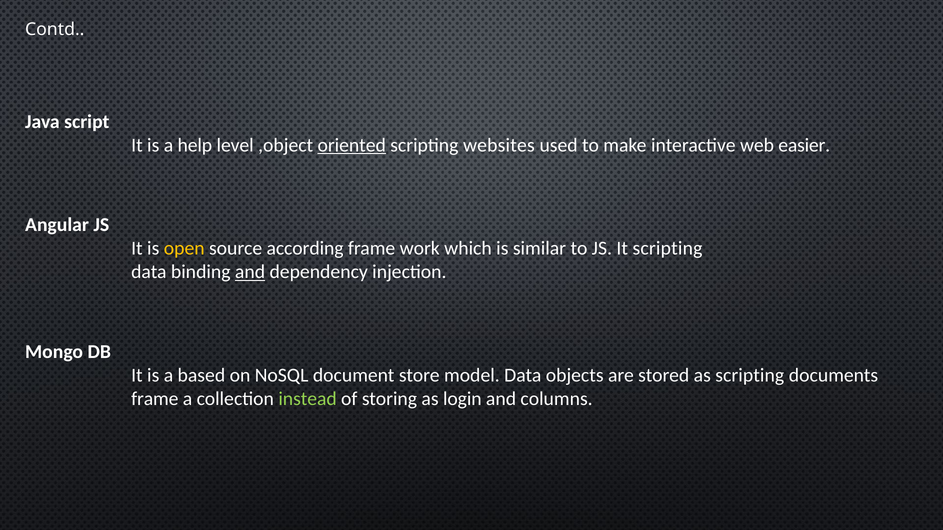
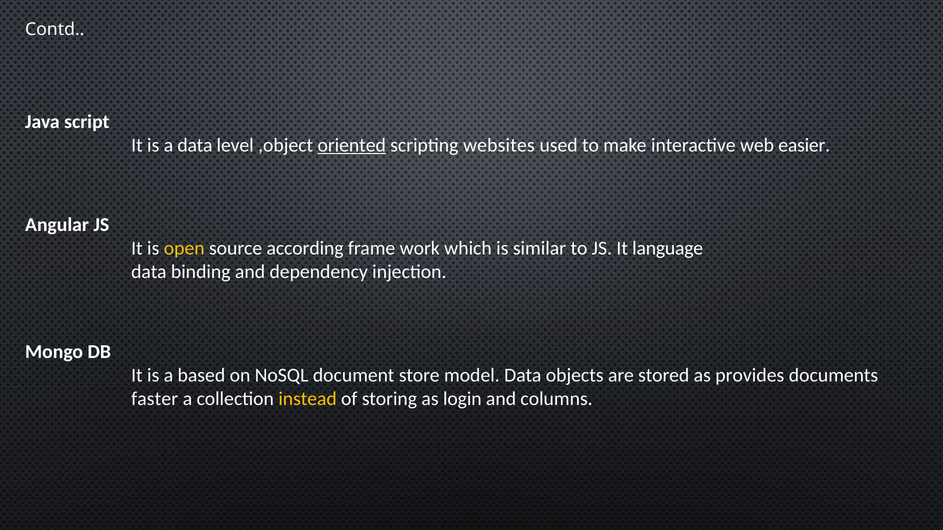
a help: help -> data (195, 145)
It scripting: scripting -> language (668, 249)
and underline: present -> none (250, 272)
as scripting: scripting -> provides (750, 376)
frame: frame -> faster (155, 399)
instead colour: light green -> yellow (308, 399)
